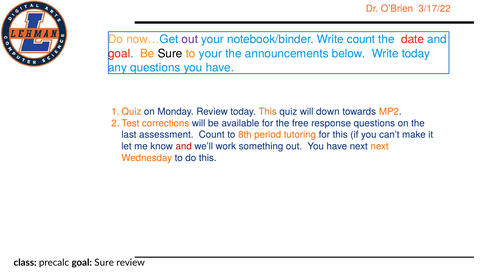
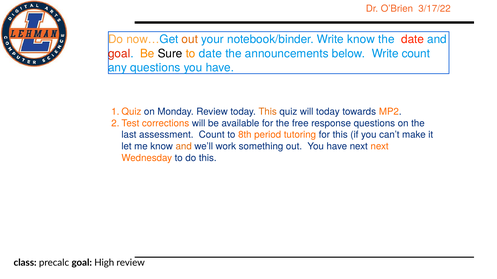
out colour: purple -> orange (190, 40)
Write count: count -> know (361, 40)
to your: your -> date (210, 54)
Write today: today -> count (416, 54)
will down: down -> today (328, 112)
and colour: red -> orange (184, 147)
goal Sure: Sure -> High (104, 263)
